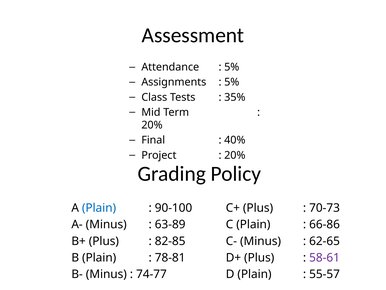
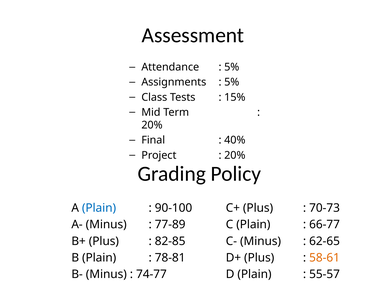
35%: 35% -> 15% (235, 97)
63-89: 63-89 -> 77-89 (170, 224)
66-86: 66-86 -> 66-77 (325, 224)
58-61 colour: purple -> orange (325, 257)
